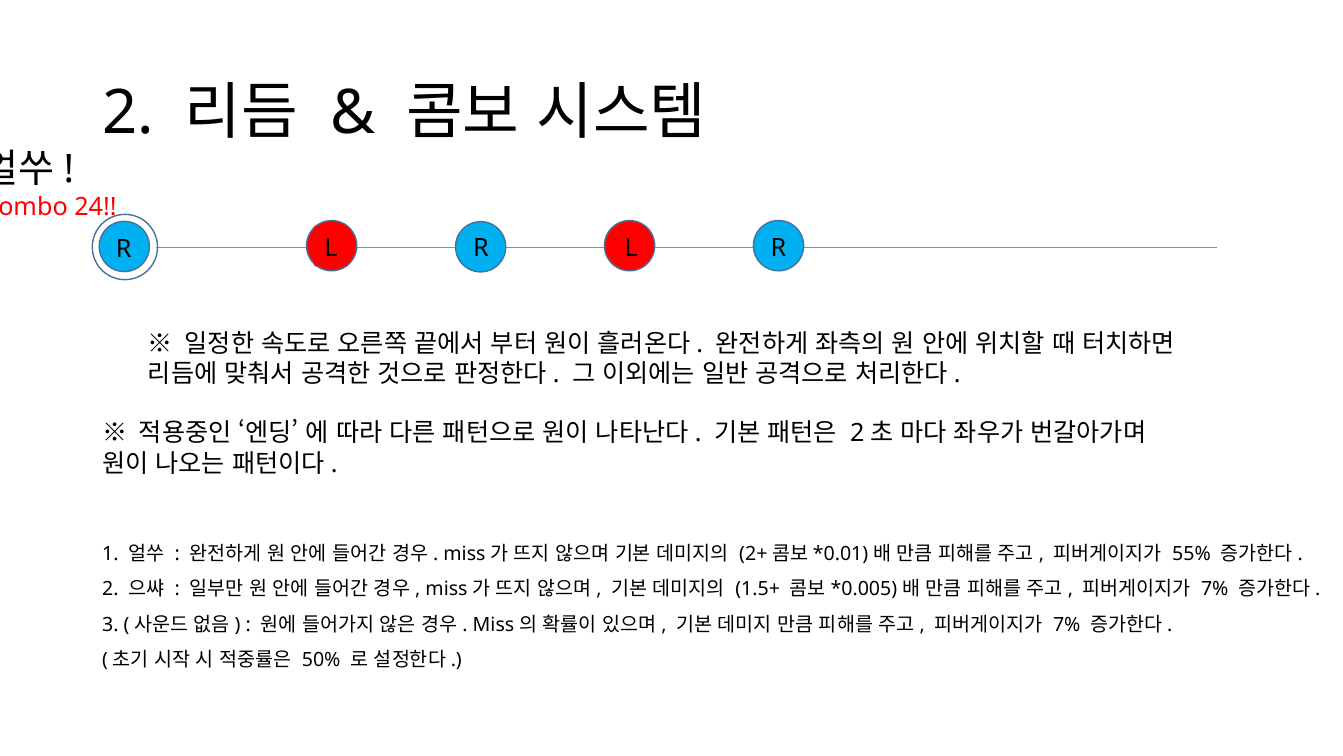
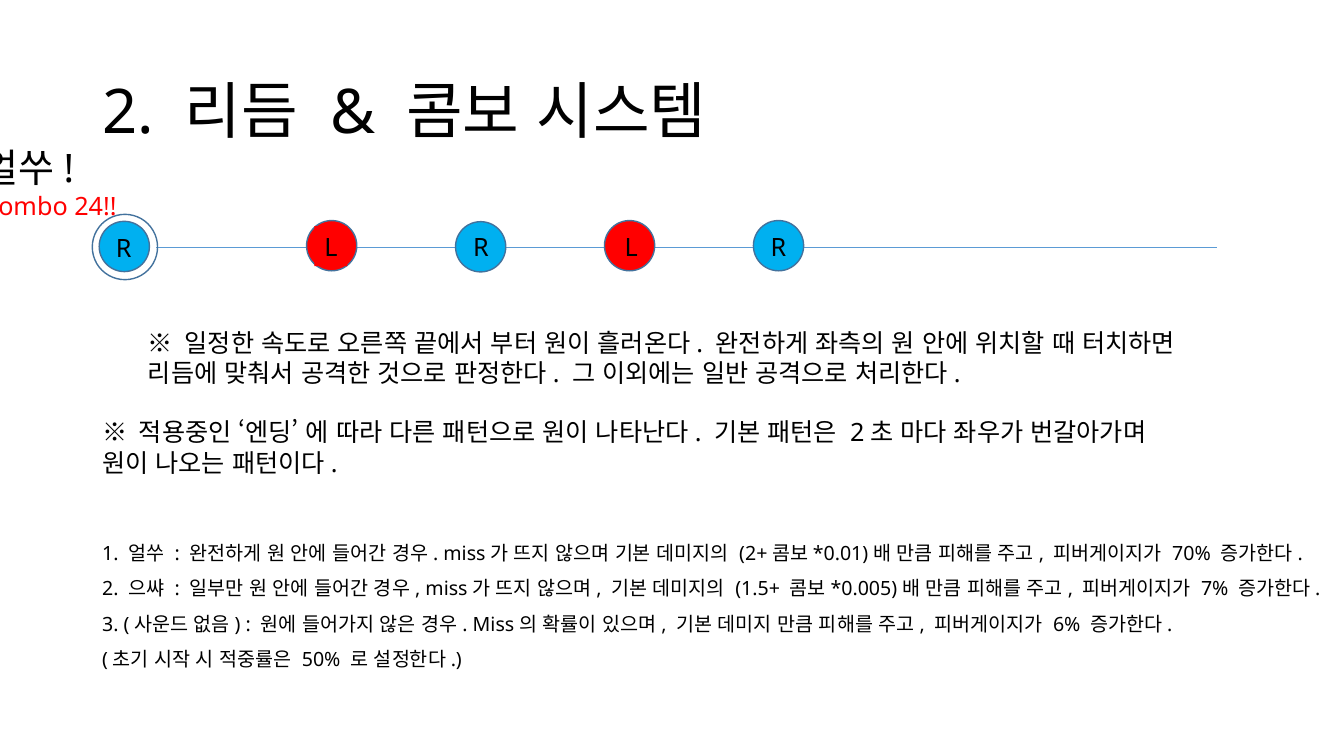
55%: 55% -> 70% (1191, 554)
7%: 7% -> 6% (1067, 624)
